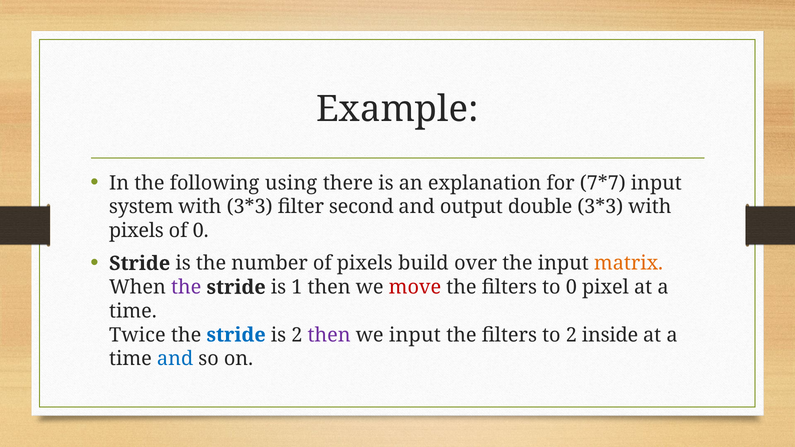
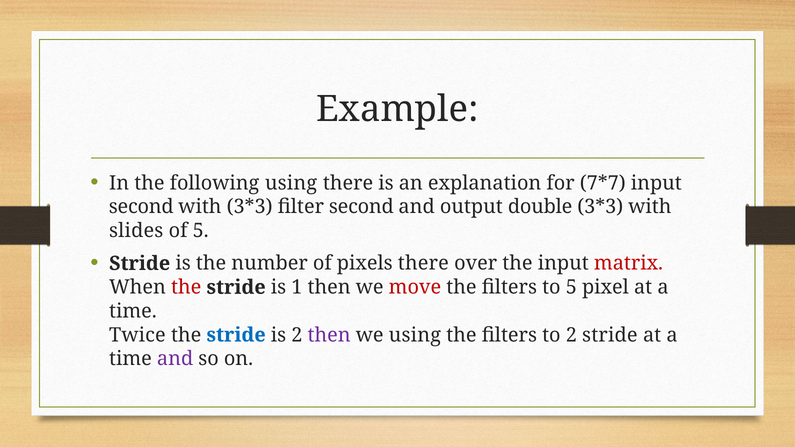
system: system -> second (141, 207)
pixels: pixels -> slides (136, 231)
of 0: 0 -> 5 (201, 231)
pixels build: build -> there (423, 264)
matrix colour: orange -> red (629, 264)
the colour: purple -> red (186, 287)
to 0: 0 -> 5 (571, 287)
we input: input -> using (415, 335)
2 inside: inside -> stride (610, 335)
and colour: blue -> purple (175, 359)
